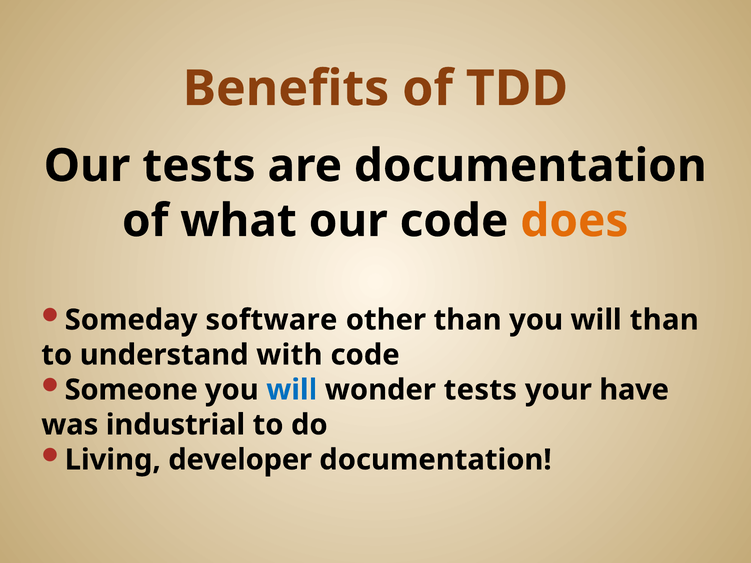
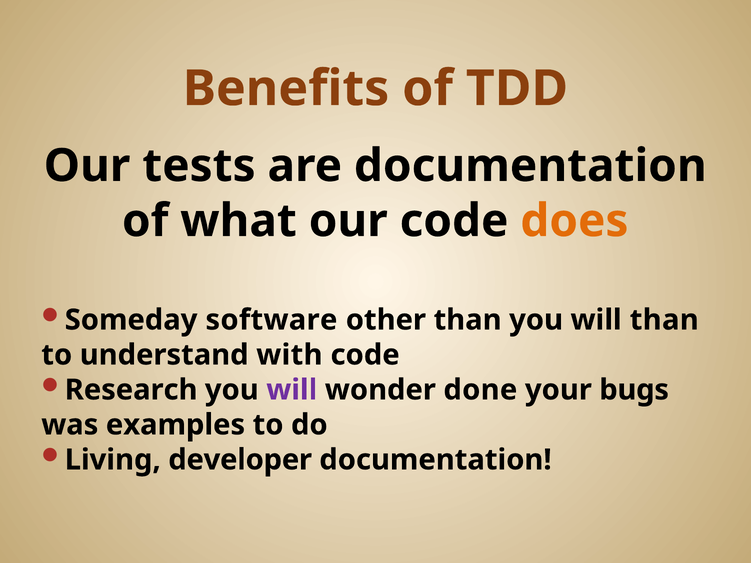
Someone: Someone -> Research (131, 390)
will colour: blue -> purple (292, 390)
wonder tests: tests -> done (480, 390)
have: have -> bugs (634, 390)
industrial: industrial -> examples (175, 425)
